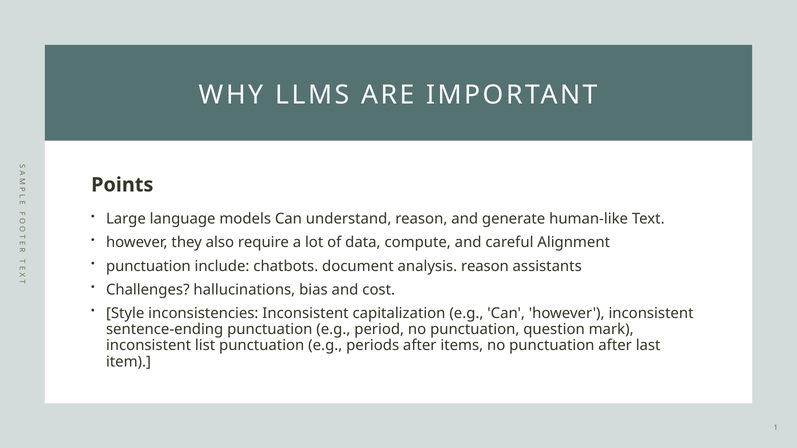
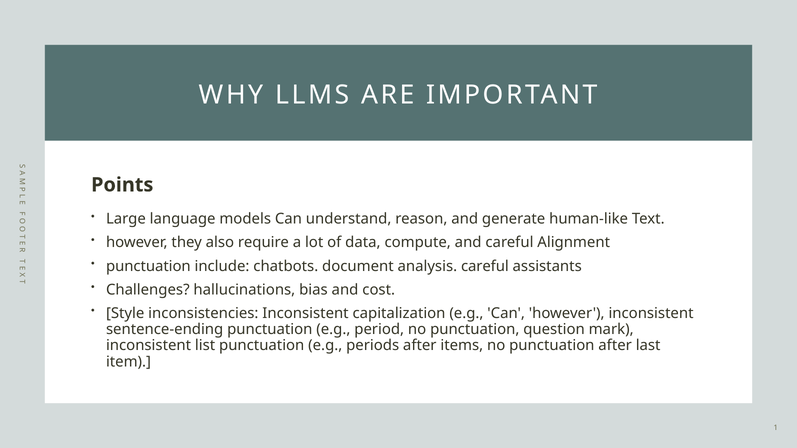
analysis reason: reason -> careful (485, 266)
